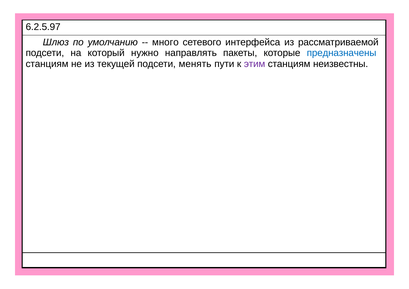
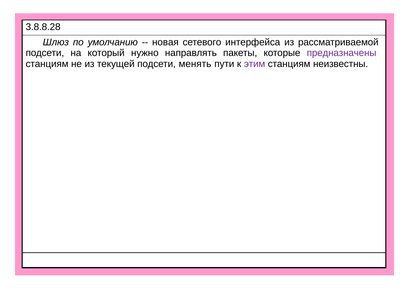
6.2.5.97: 6.2.5.97 -> 3.8.8.28 (43, 27)
много: много -> новая (165, 42)
предназначены colour: blue -> purple (342, 53)
